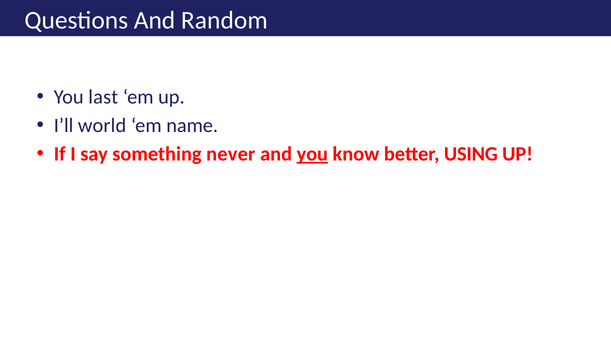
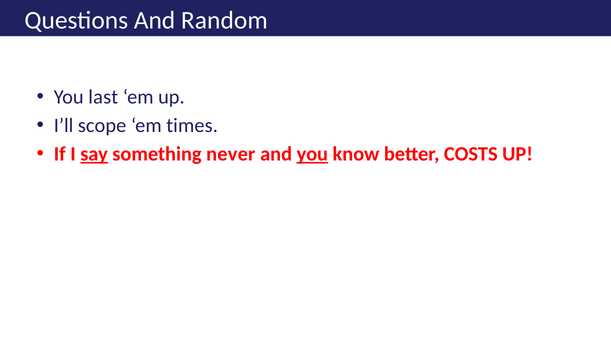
world: world -> scope (102, 125)
name: name -> times (192, 125)
say underline: none -> present (94, 154)
USING: USING -> COSTS (471, 154)
